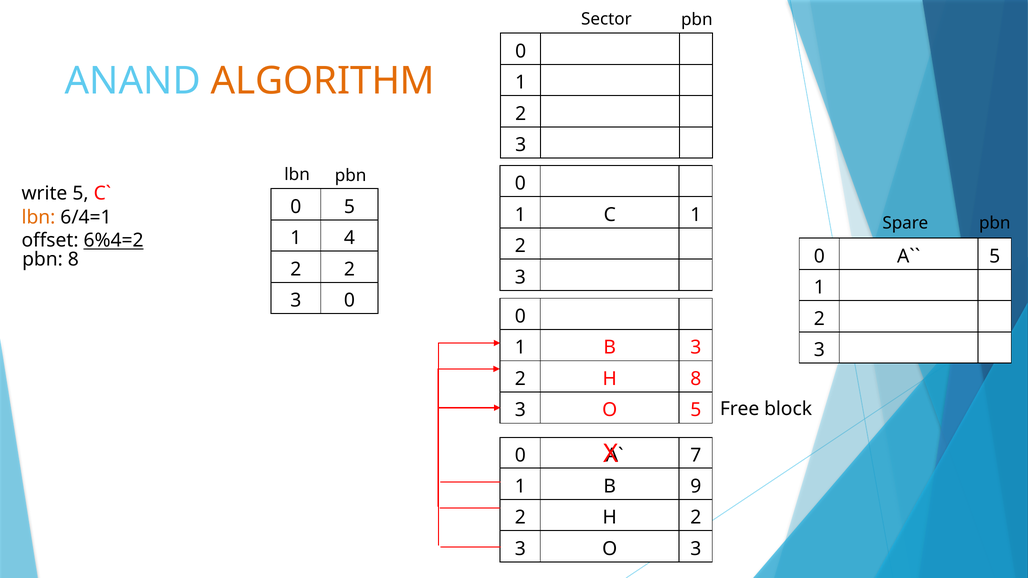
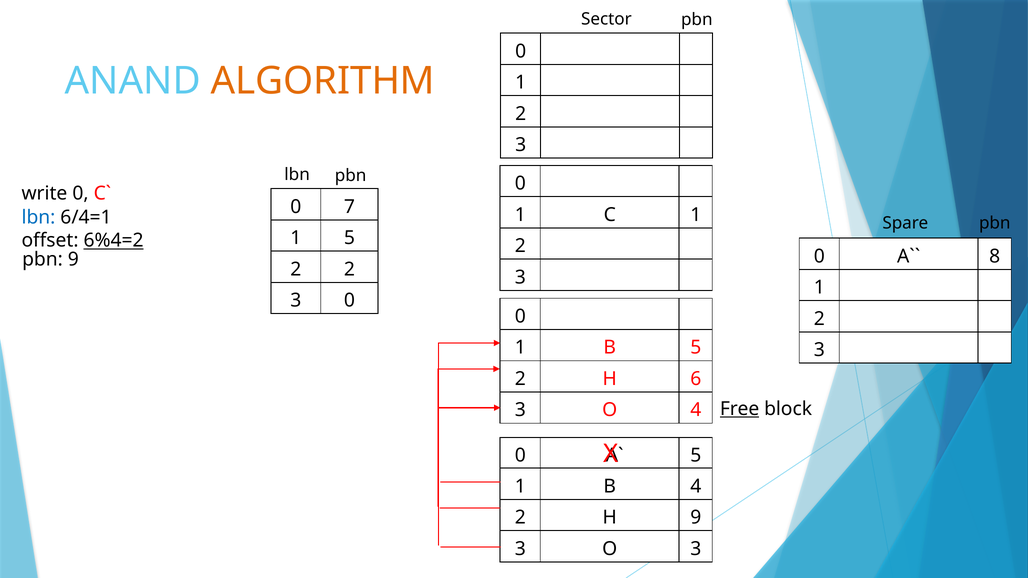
write 5: 5 -> 0 (80, 194)
0 5: 5 -> 7 (349, 207)
lbn colour: orange -> blue (38, 217)
1 4: 4 -> 5 (349, 238)
pbn 8: 8 -> 9 (73, 259)
5: 5 -> 8 (995, 256)
B 3: 3 -> 5 (696, 348)
H 8: 8 -> 6 (696, 379)
Free underline: none -> present (740, 409)
O 5: 5 -> 4 (696, 410)
7: 7 -> 5 (696, 456)
B 9: 9 -> 4 (696, 486)
H 2: 2 -> 9 (696, 518)
